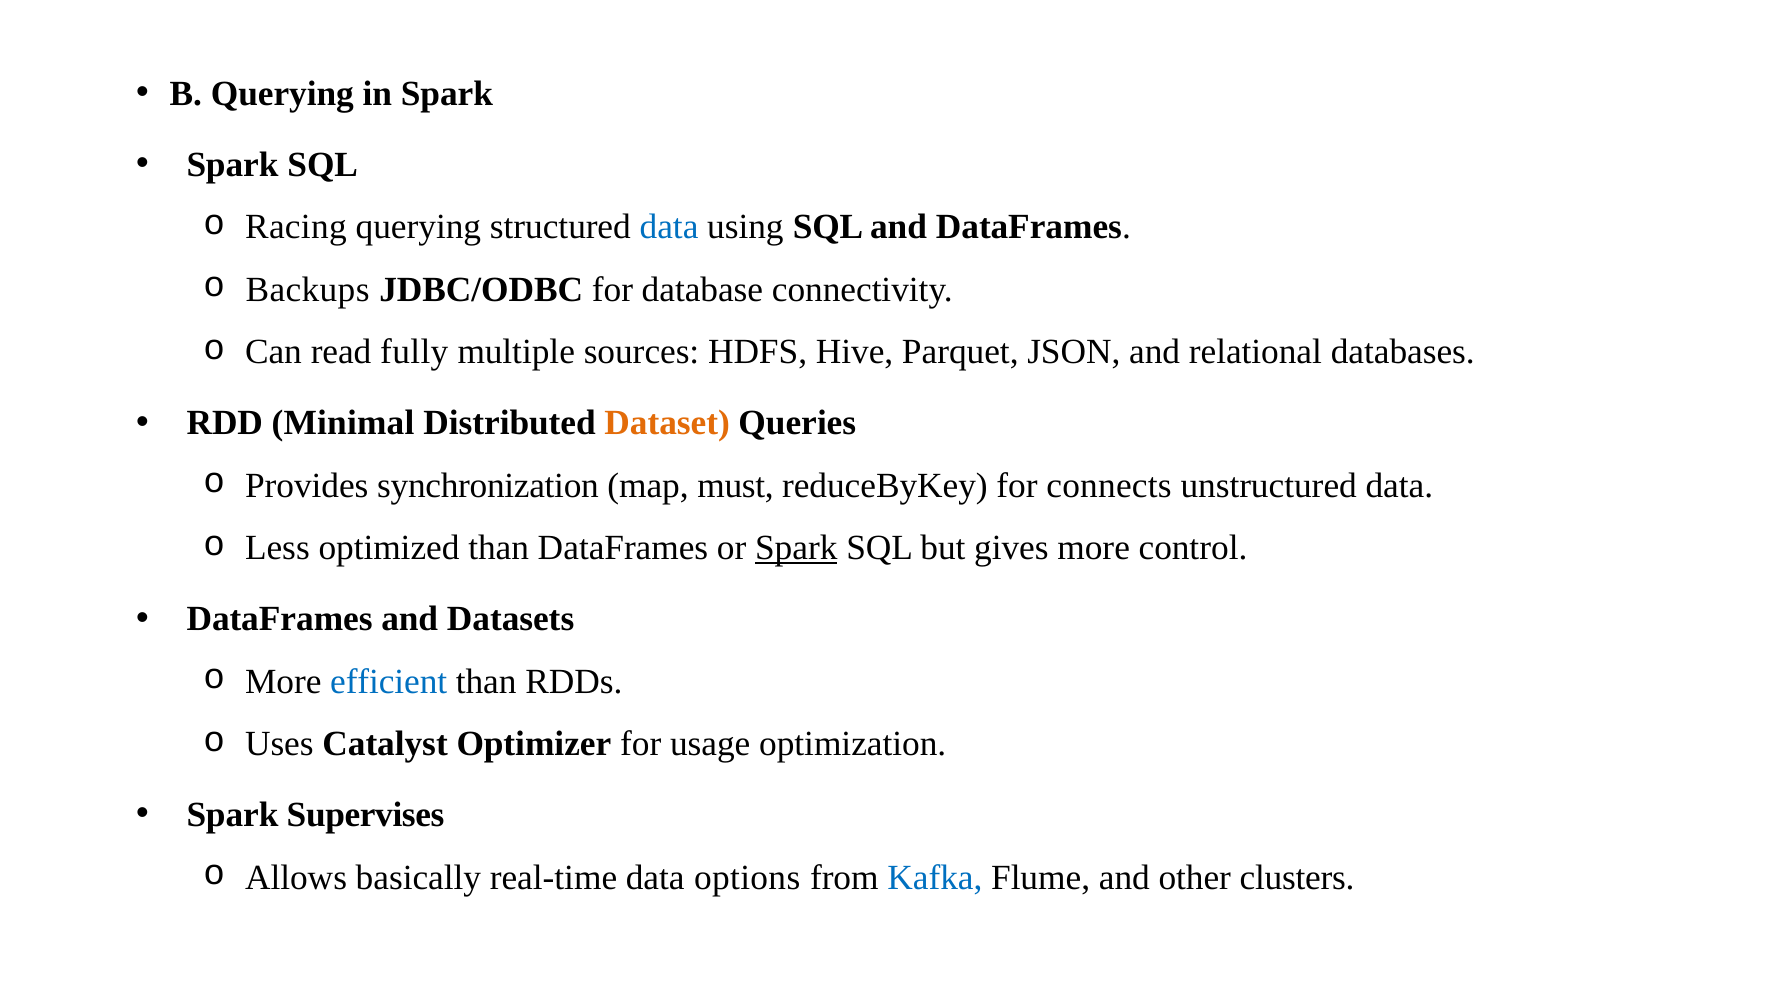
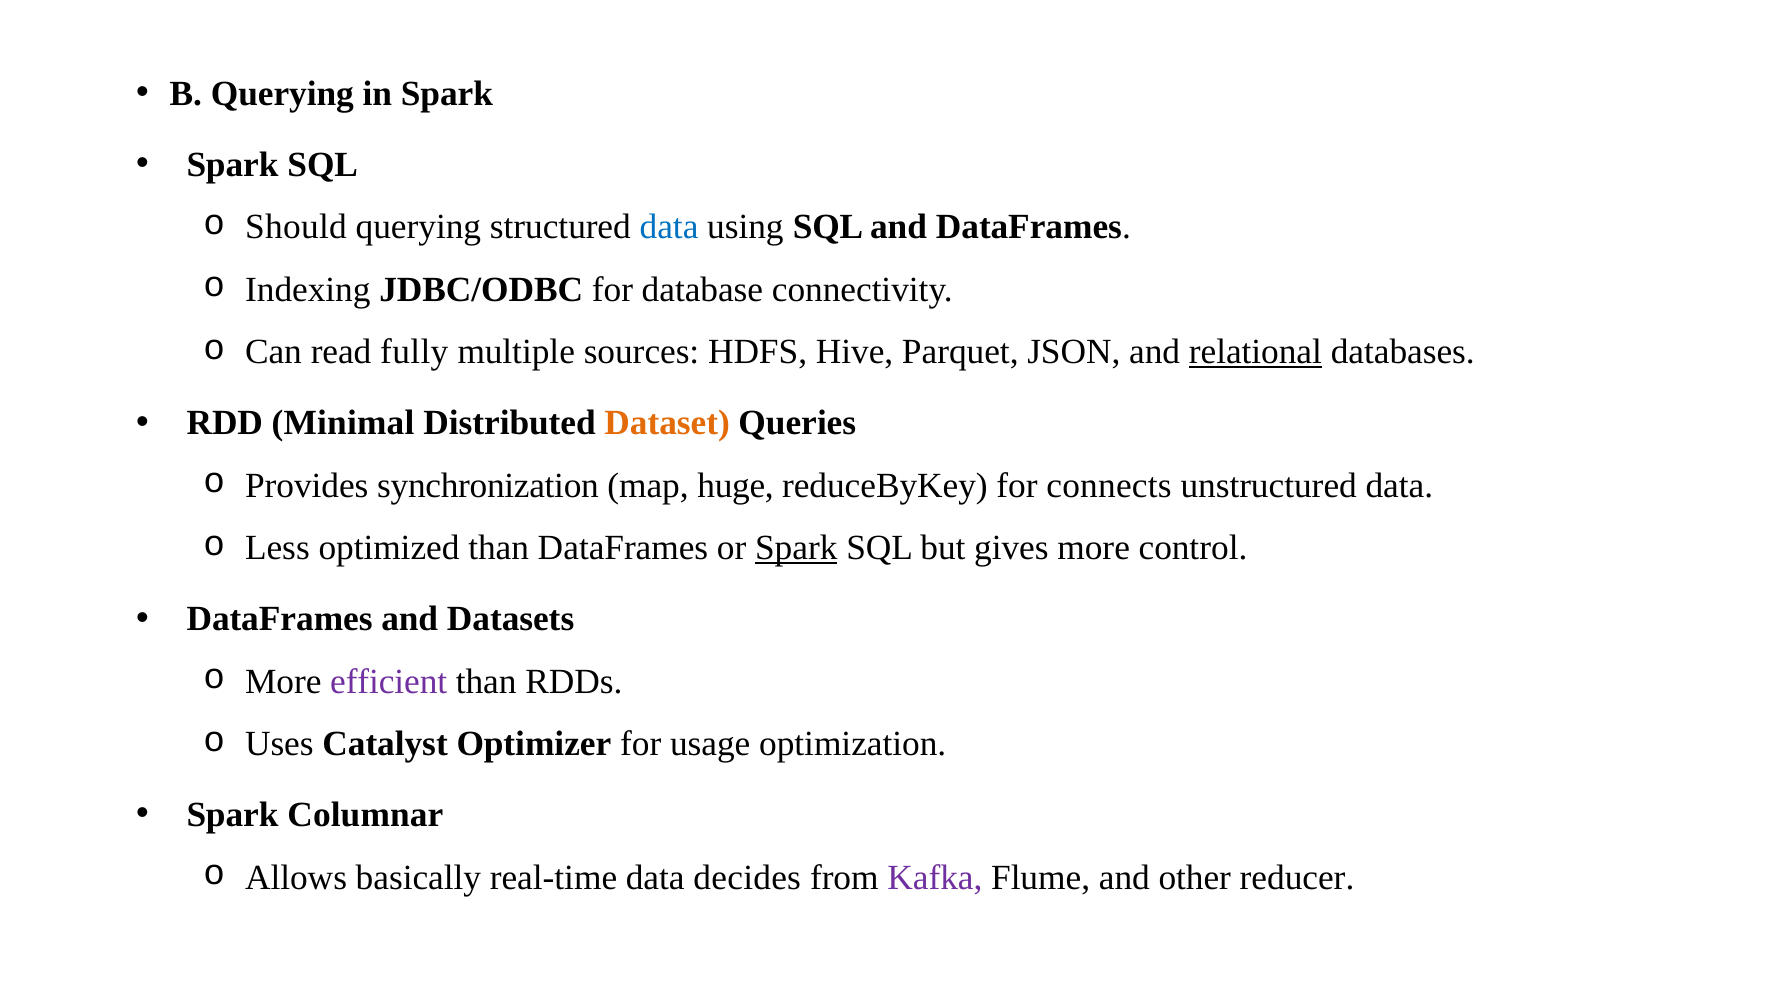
Racing: Racing -> Should (296, 227)
Backups: Backups -> Indexing (308, 290)
relational underline: none -> present (1255, 352)
must: must -> huge (736, 486)
efficient colour: blue -> purple (389, 682)
Supervises: Supervises -> Columnar (365, 815)
options: options -> decides (747, 878)
Kafka colour: blue -> purple (935, 878)
clusters: clusters -> reducer (1297, 878)
